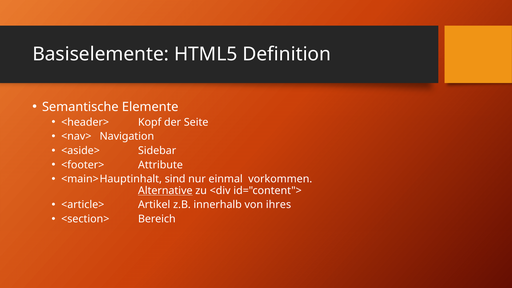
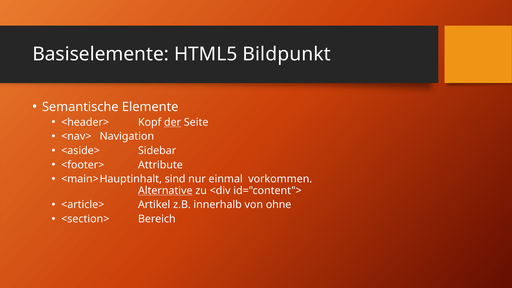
Definition: Definition -> Bildpunkt (287, 54)
der underline: none -> present (173, 122)
ihres: ihres -> ohne (279, 205)
